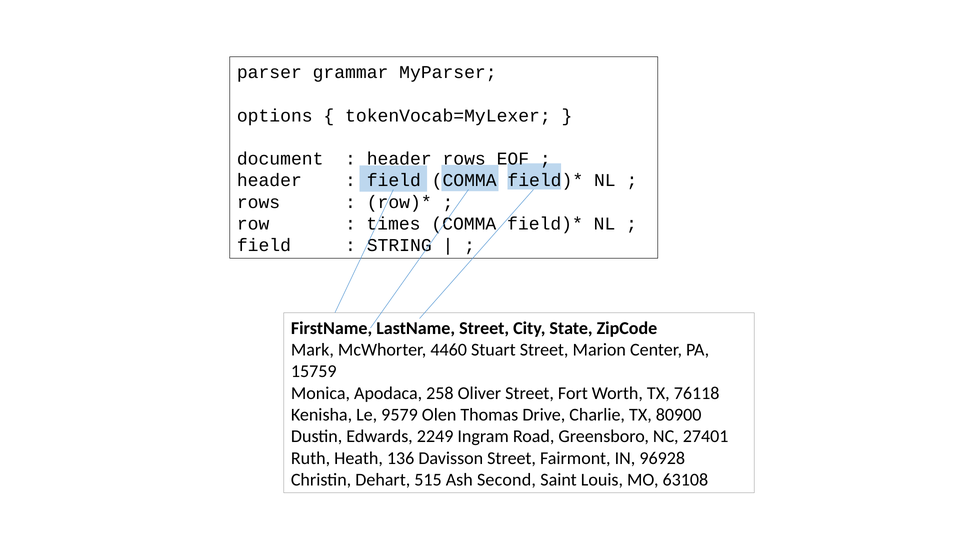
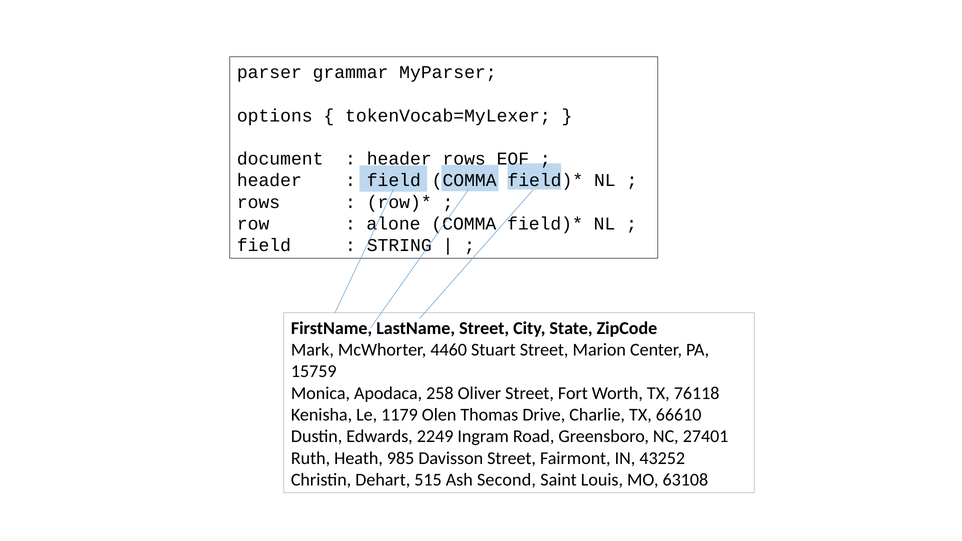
times: times -> alone (393, 224)
9579: 9579 -> 1179 (400, 415)
80900: 80900 -> 66610 (679, 415)
136: 136 -> 985 (401, 458)
96928: 96928 -> 43252 (662, 458)
